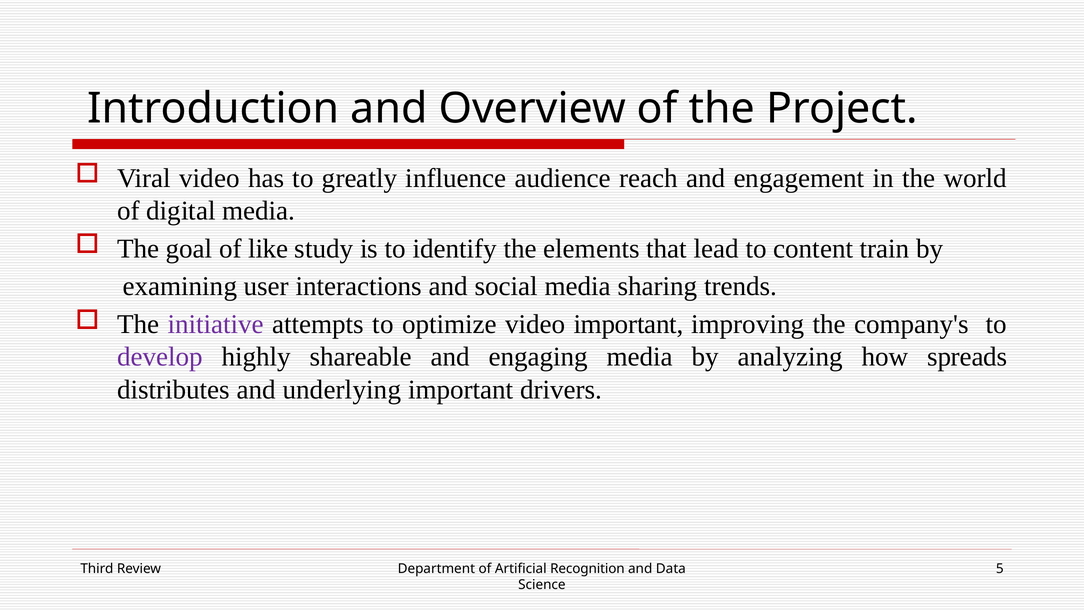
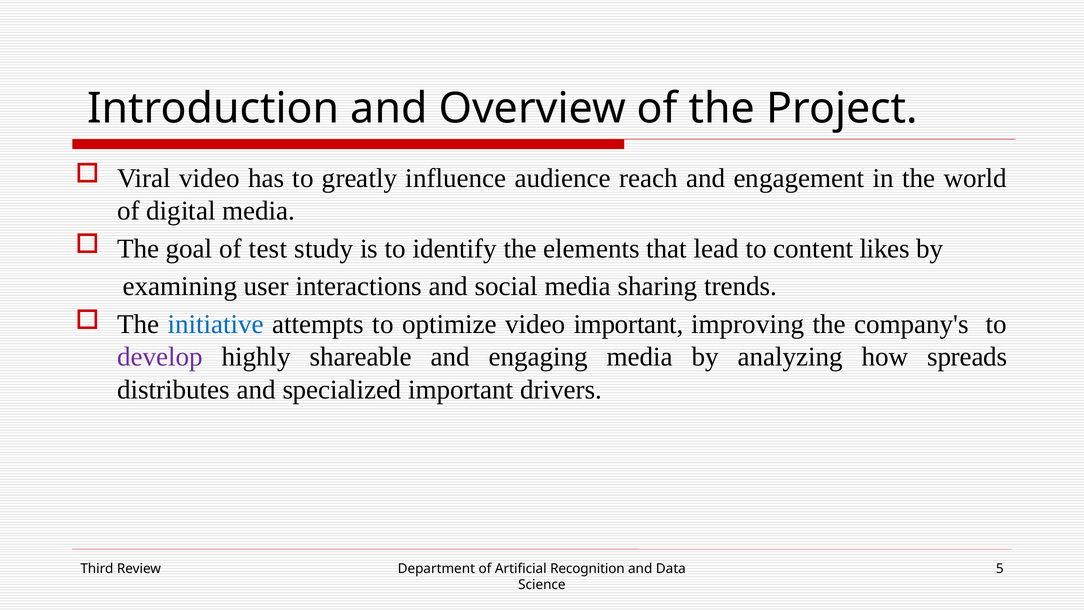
like: like -> test (268, 248)
train: train -> likes (885, 248)
initiative colour: purple -> blue (216, 324)
underlying: underlying -> specialized (342, 389)
